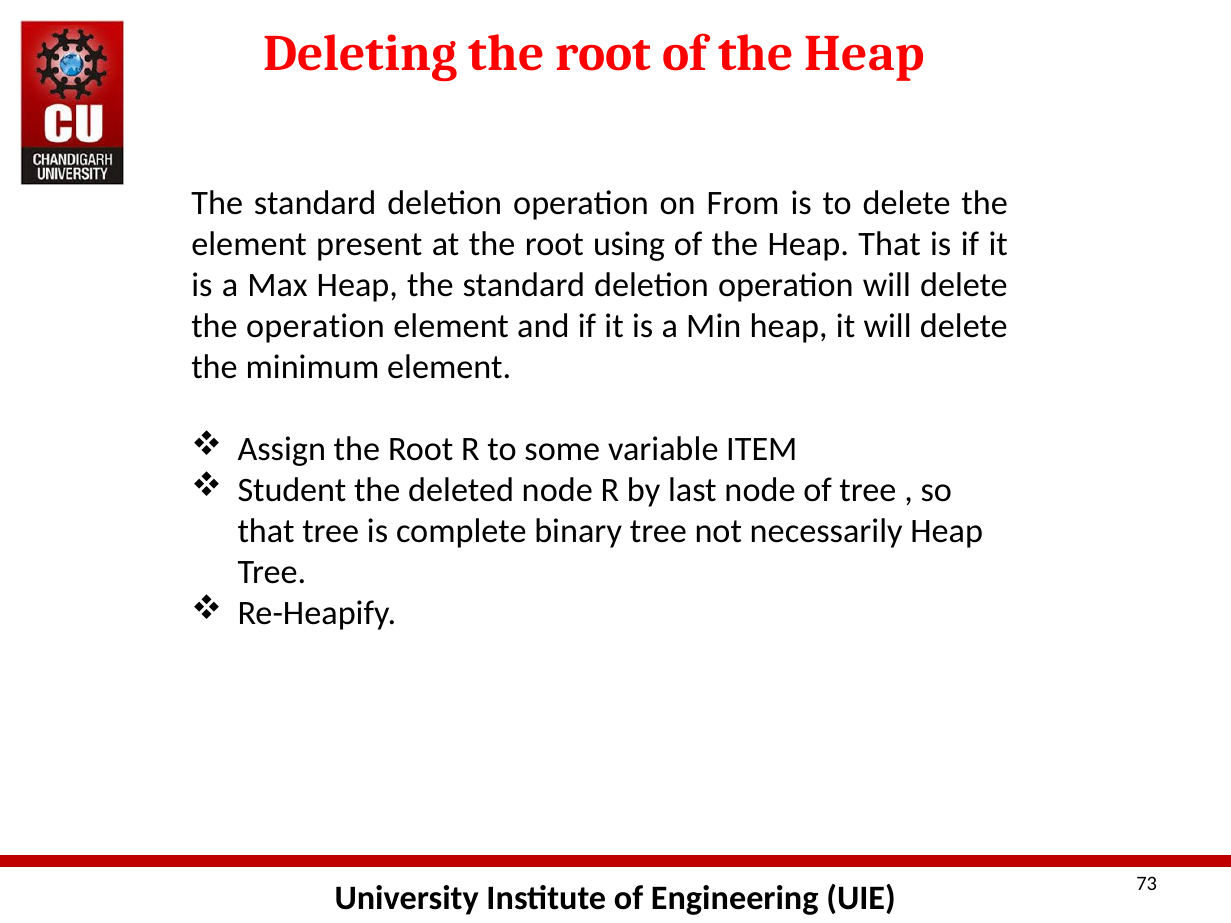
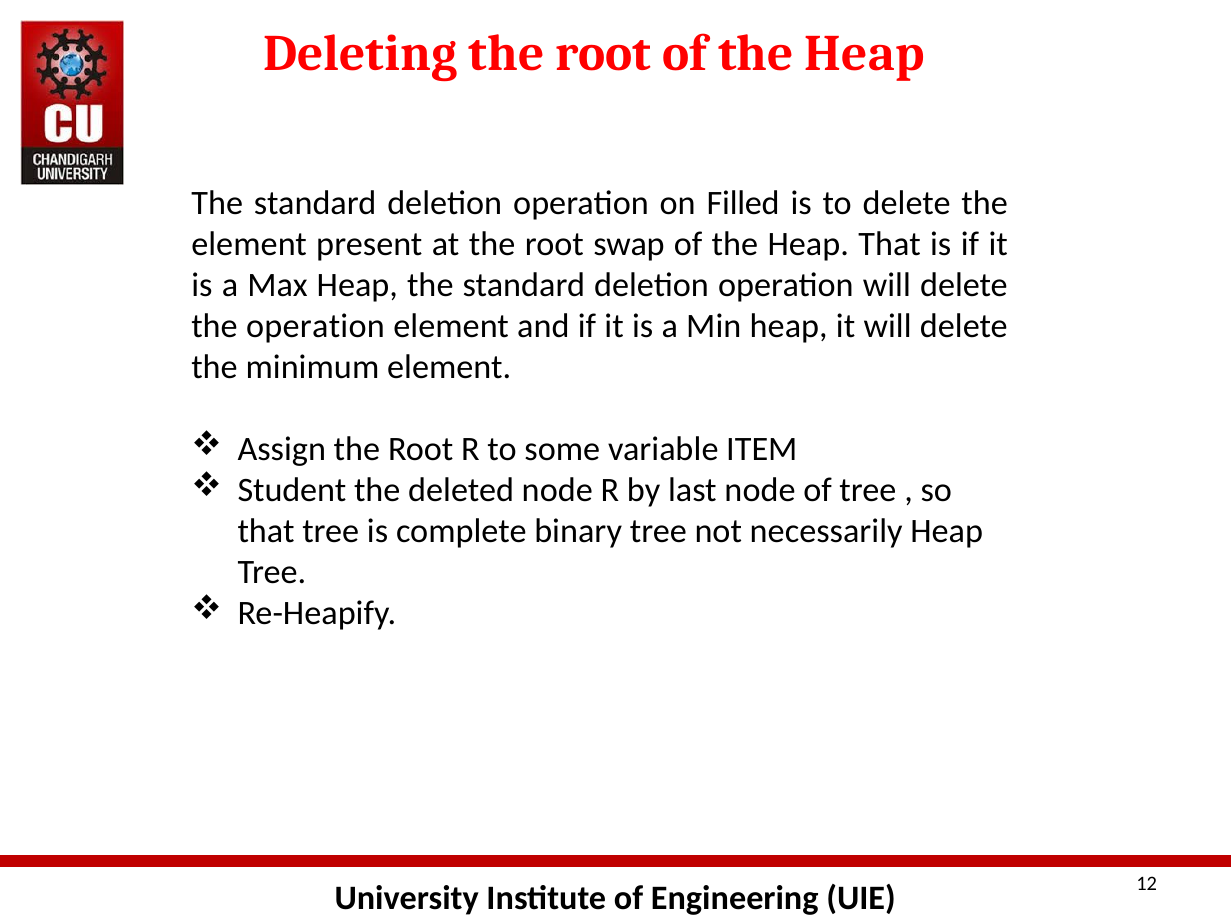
From: From -> Filled (743, 203)
using: using -> swap (629, 244)
73: 73 -> 12 (1147, 884)
